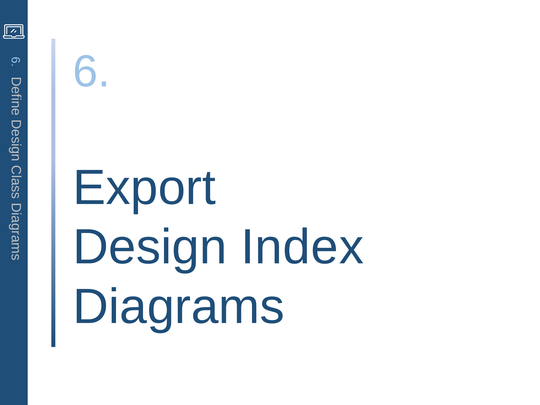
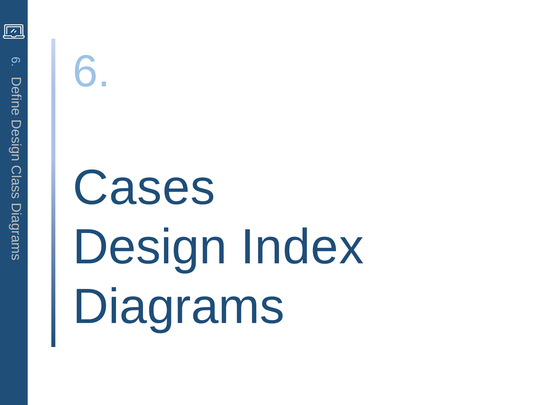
Export: Export -> Cases (144, 188)
